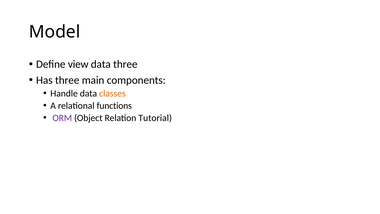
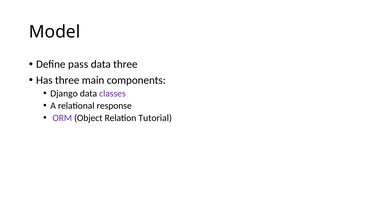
view: view -> pass (78, 64)
Handle: Handle -> Django (64, 93)
classes colour: orange -> purple (112, 93)
functions: functions -> response (114, 106)
